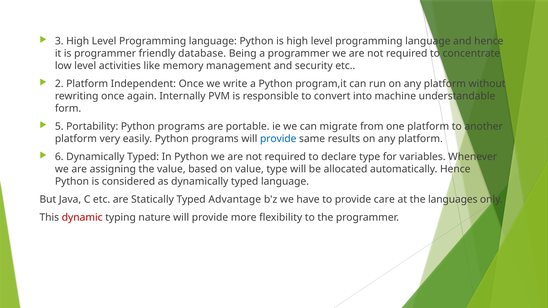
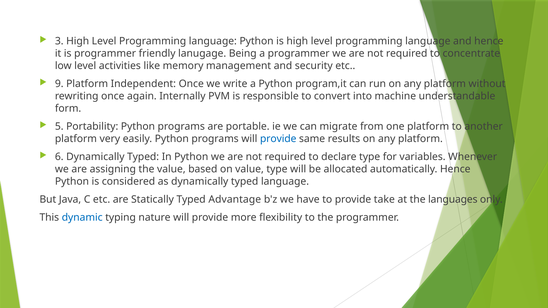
database: database -> lanugage (202, 54)
2: 2 -> 9 (59, 84)
care: care -> take (384, 200)
dynamic colour: red -> blue (82, 218)
